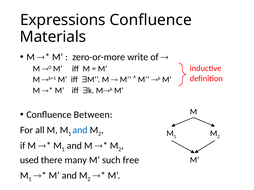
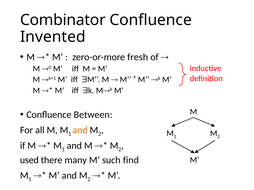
Expressions: Expressions -> Combinator (63, 20)
Materials: Materials -> Invented (53, 37)
write: write -> fresh (138, 57)
and colour: blue -> orange (80, 130)
free: free -> find (131, 160)
